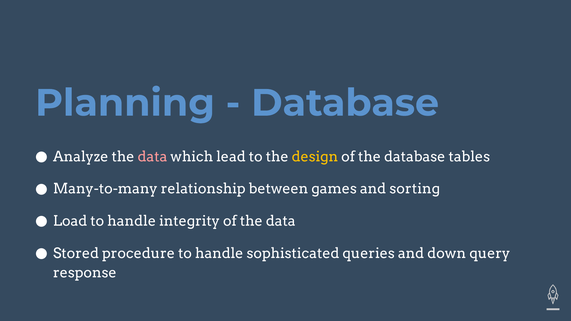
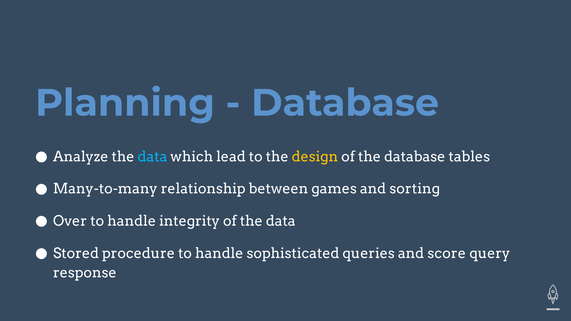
data colour: pink -> light blue (153, 157)
Load: Load -> Over (70, 221)
down: down -> score (447, 253)
